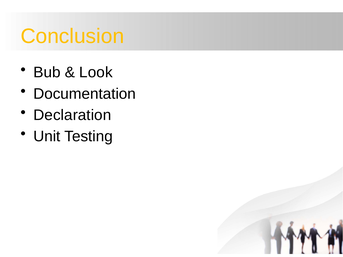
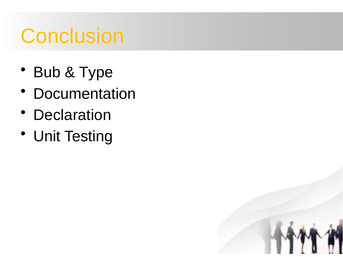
Look: Look -> Type (96, 72)
